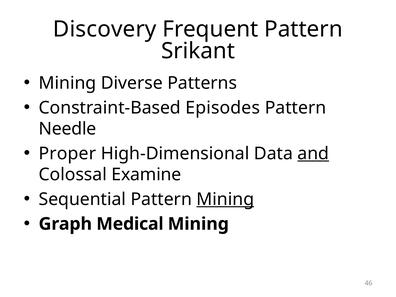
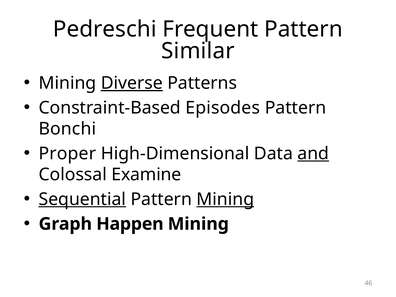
Discovery: Discovery -> Pedreschi (105, 29)
Srikant: Srikant -> Similar (198, 51)
Diverse underline: none -> present (132, 83)
Needle: Needle -> Bonchi (67, 129)
Sequential underline: none -> present (82, 199)
Medical: Medical -> Happen (130, 224)
